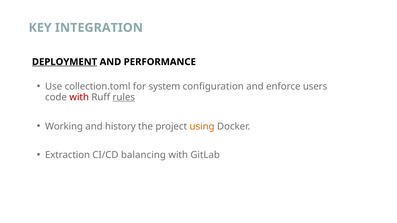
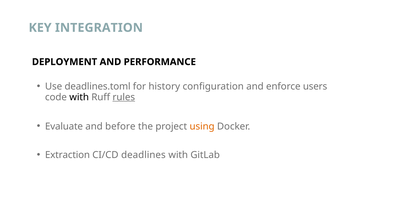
DEPLOYMENT underline: present -> none (65, 62)
collection.toml: collection.toml -> deadlines.toml (98, 87)
system: system -> history (164, 87)
with colour: red -> black (79, 97)
Working: Working -> Evaluate (64, 127)
history: history -> before (120, 127)
balancing: balancing -> deadlines (143, 155)
